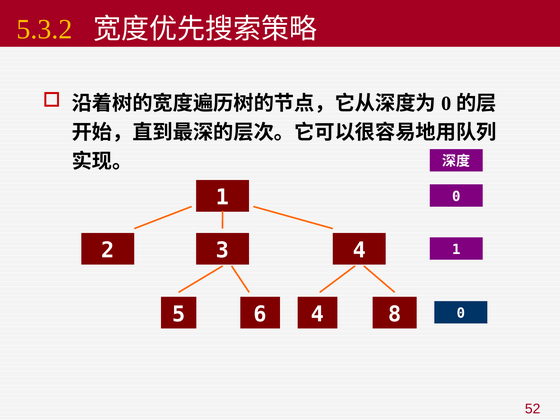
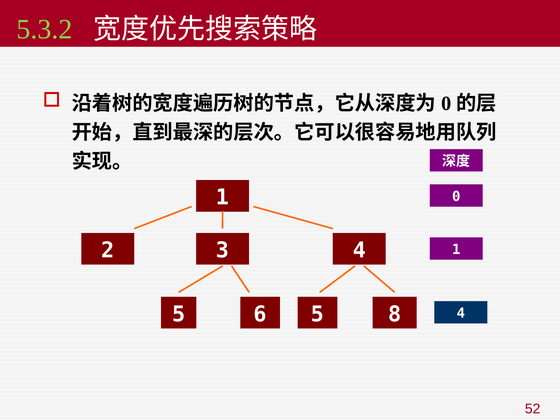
5.3.2 colour: yellow -> light green (44, 29)
6 4: 4 -> 5 (318, 314)
8 0: 0 -> 4 (461, 313)
